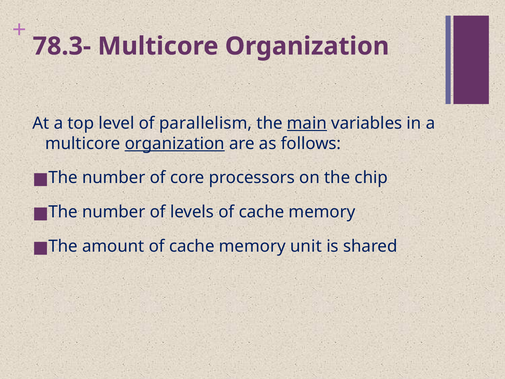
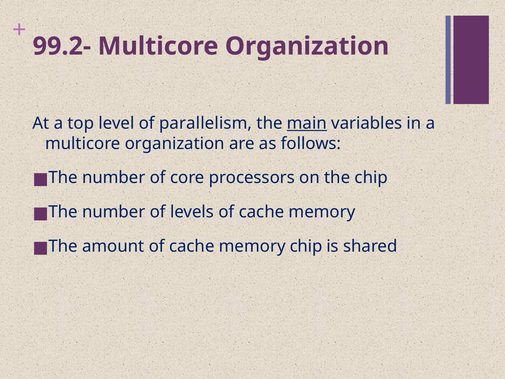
78.3-: 78.3- -> 99.2- (62, 46)
organization underline: present -> none (175, 143)
memory unit: unit -> chip (306, 246)
